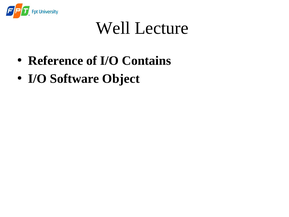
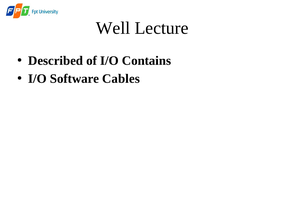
Reference: Reference -> Described (56, 61)
Object: Object -> Cables (121, 79)
